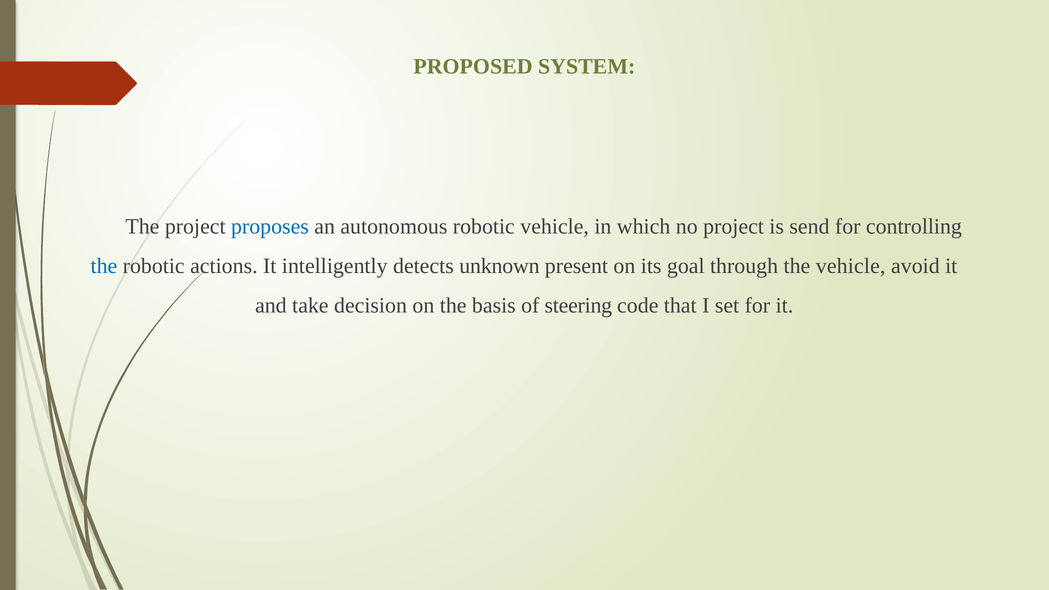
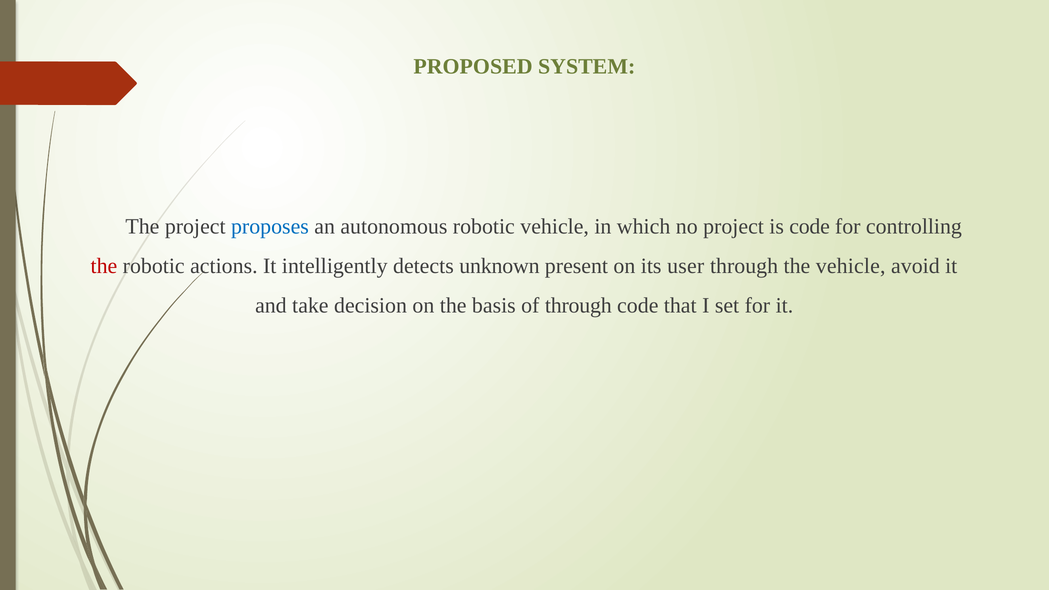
is send: send -> code (810, 227)
the colour: blue -> red (104, 266)
goal: goal -> user (686, 266)
of steering: steering -> through (578, 306)
